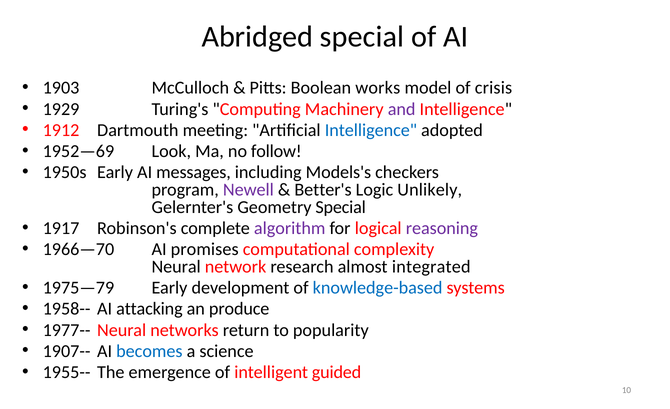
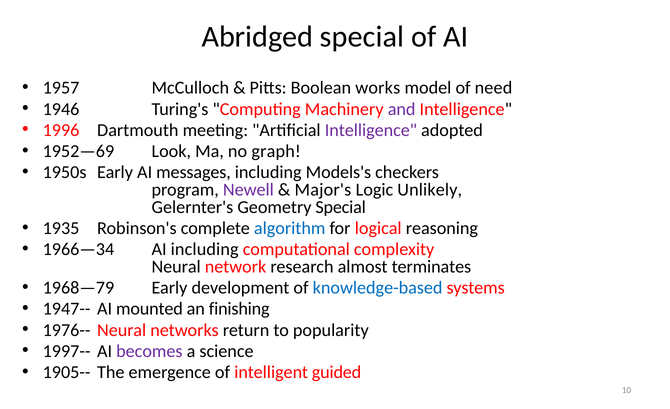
1903: 1903 -> 1957 (61, 88)
crisis: crisis -> need (493, 88)
1929: 1929 -> 1946 (61, 109)
1912: 1912 -> 1996 (61, 130)
Intelligence colour: blue -> purple (371, 130)
follow: follow -> graph (276, 151)
Better's: Better's -> Major's (323, 189)
1917: 1917 -> 1935 (61, 228)
algorithm colour: purple -> blue (290, 228)
reasoning colour: purple -> black (442, 228)
1966—70: 1966—70 -> 1966—34 (78, 249)
AI promises: promises -> including (205, 249)
integrated: integrated -> terminates (431, 266)
1975—79: 1975—79 -> 1968—79 (78, 288)
1958--: 1958-- -> 1947-- (67, 309)
attacking: attacking -> mounted (149, 309)
produce: produce -> finishing (239, 309)
1977--: 1977-- -> 1976-- (67, 330)
1907--: 1907-- -> 1997-- (67, 351)
becomes colour: blue -> purple (149, 351)
1955--: 1955-- -> 1905-- (67, 372)
